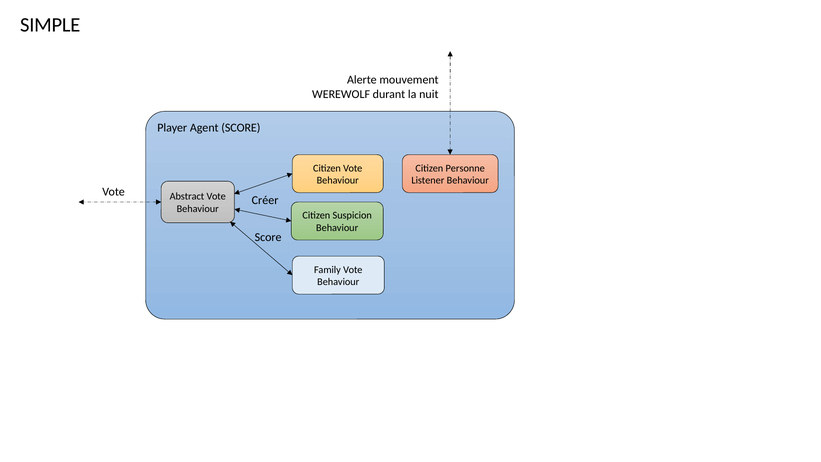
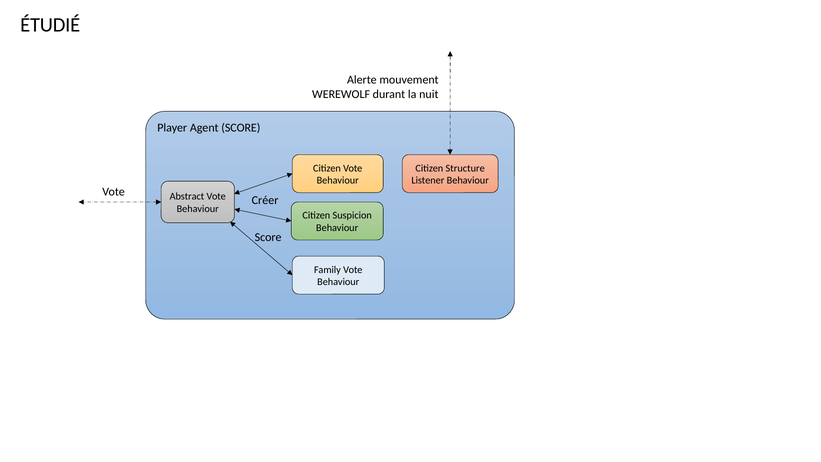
SIMPLE: SIMPLE -> ÉTUDIÉ (50, 25)
Personne: Personne -> Structure (465, 168)
